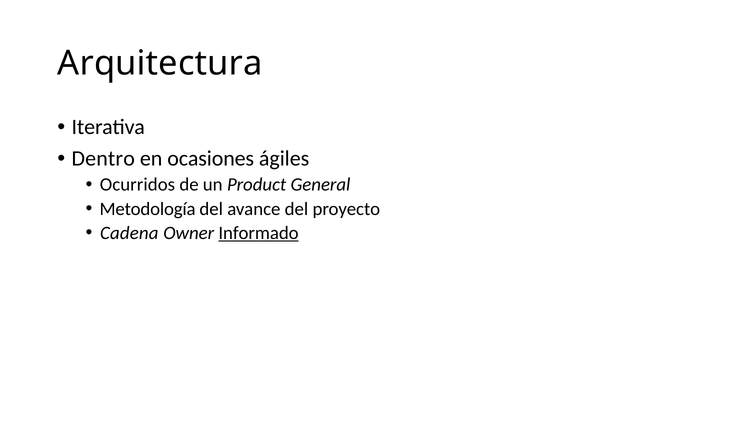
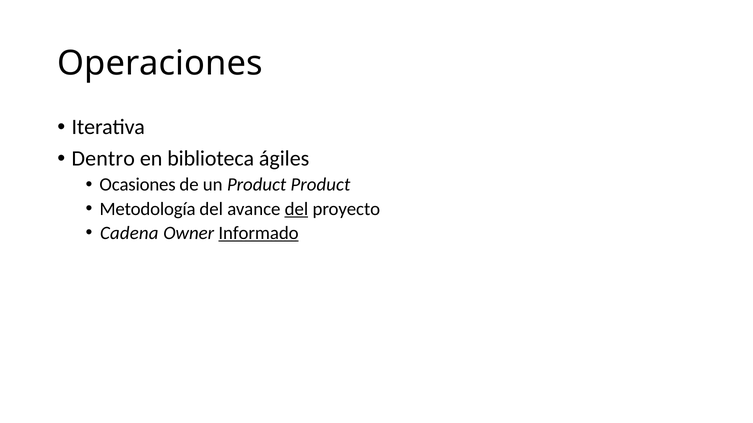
Arquitectura: Arquitectura -> Operaciones (160, 63)
ocasiones: ocasiones -> biblioteca (211, 159)
Ocurridos: Ocurridos -> Ocasiones (138, 185)
Product General: General -> Product (320, 185)
del underline: none -> present (296, 209)
